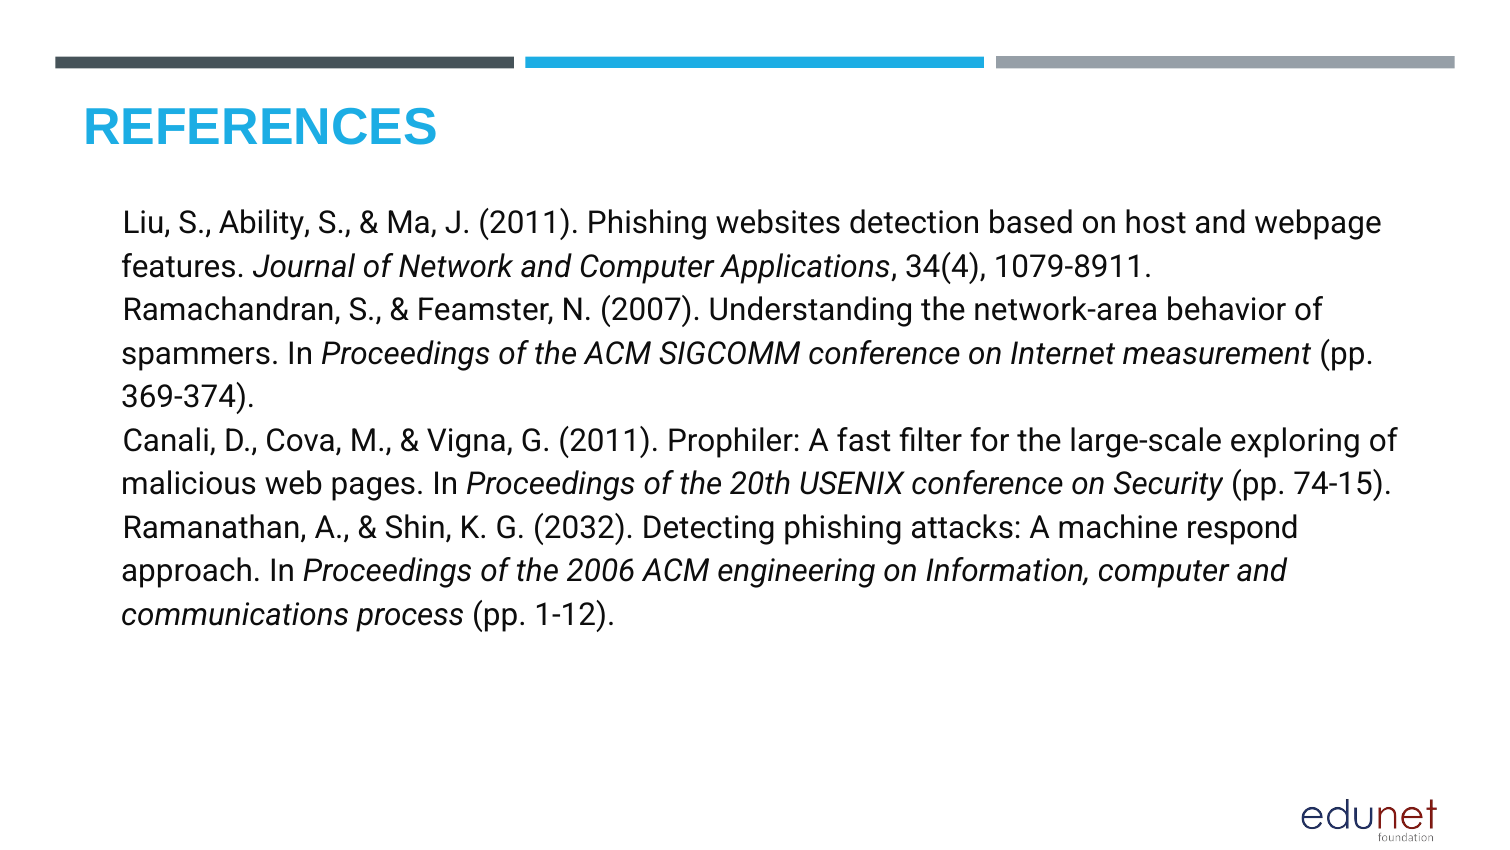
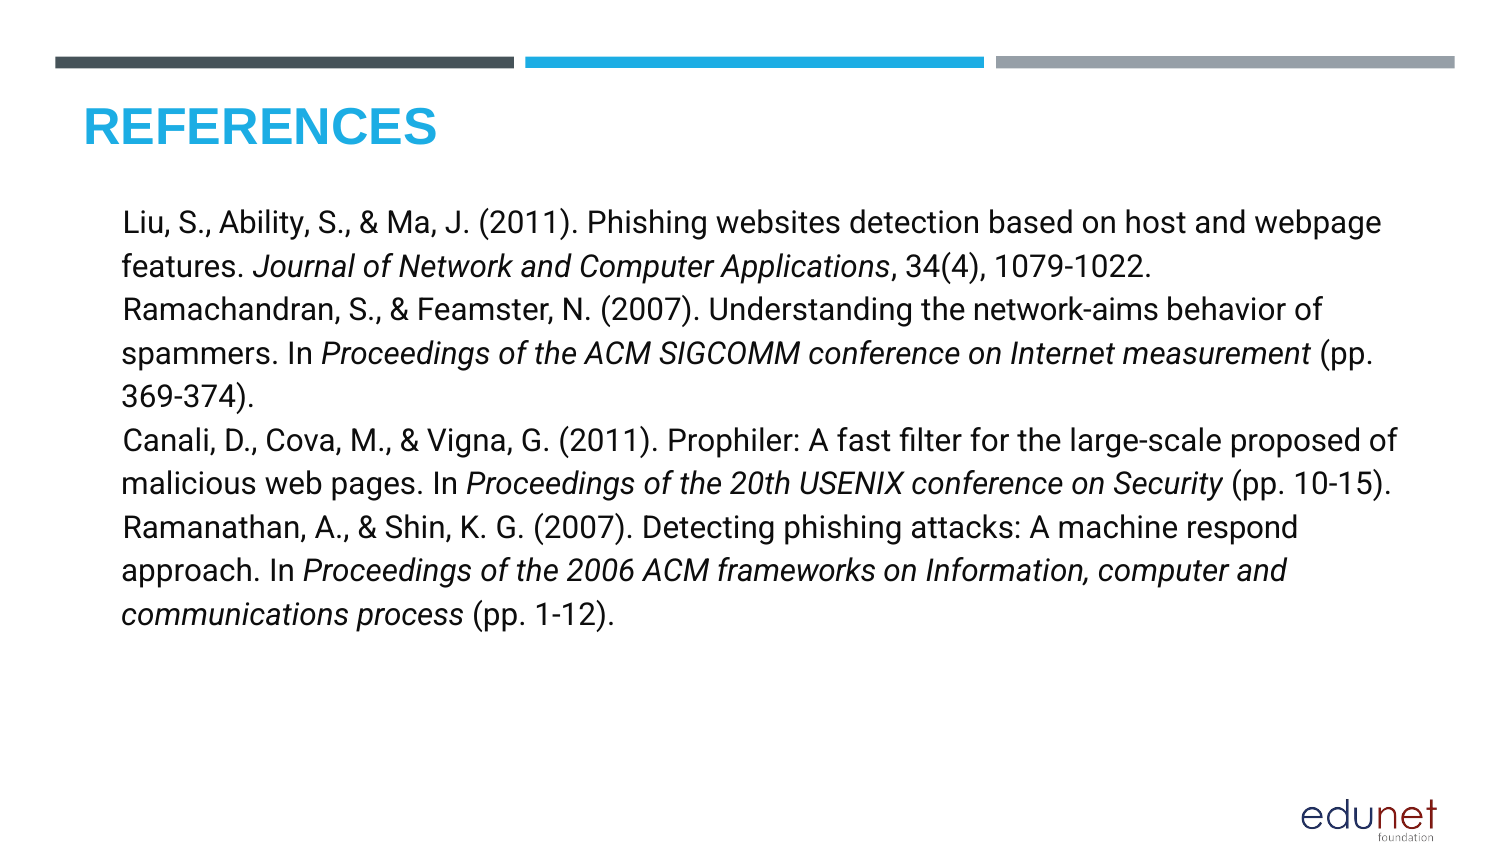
1079-8911: 1079-8911 -> 1079-1022 (1073, 267)
network-area: network-area -> network-aims (1066, 310)
exploring: exploring -> proposed (1296, 441)
74-15: 74-15 -> 10-15 (1343, 484)
G 2032: 2032 -> 2007 (584, 528)
engineering: engineering -> frameworks (797, 571)
